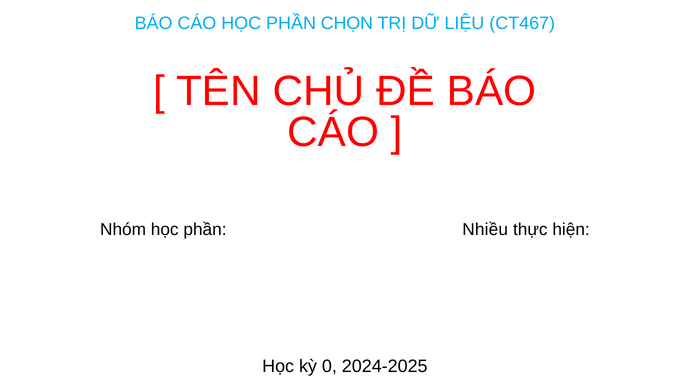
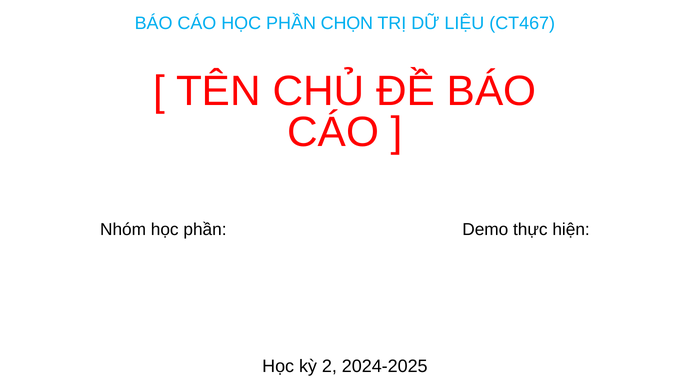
Nhiều: Nhiều -> Demo (485, 230)
0: 0 -> 2 (329, 366)
